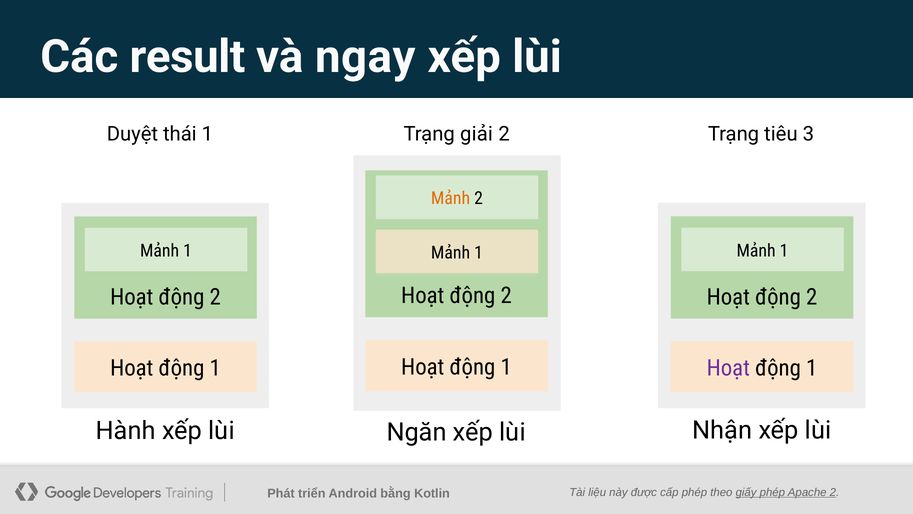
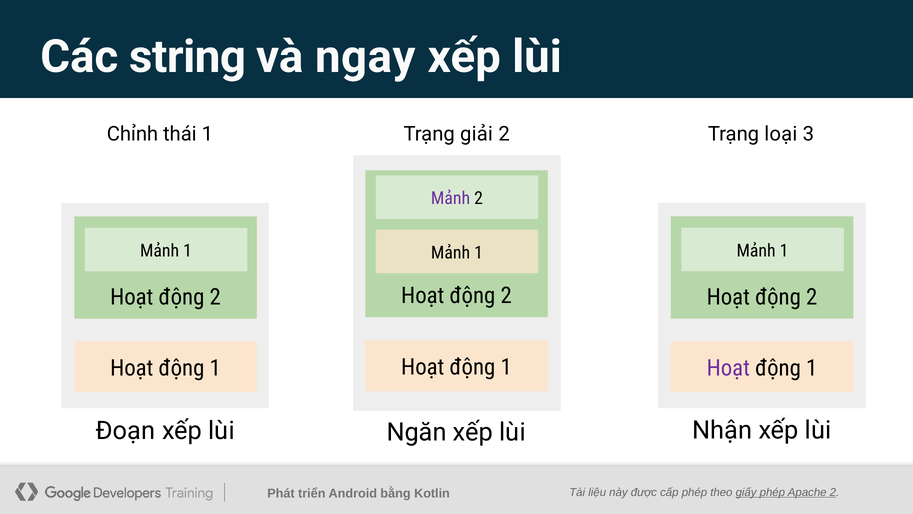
result: result -> string (187, 57)
Duyệt: Duyệt -> Chỉnh (132, 134)
tiêu: tiêu -> loại (781, 134)
Mảnh colour: orange -> purple (451, 198)
Hành: Hành -> Đoạn (126, 430)
